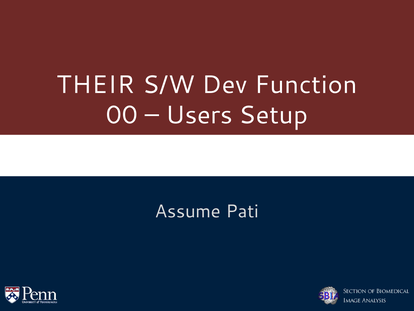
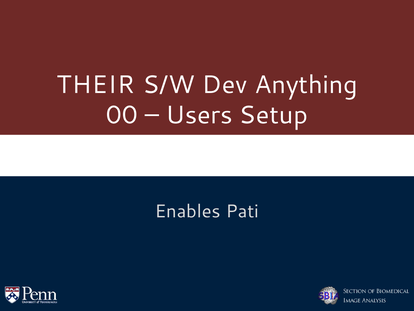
Function: Function -> Anything (306, 85)
Assume: Assume -> Enables (188, 211)
